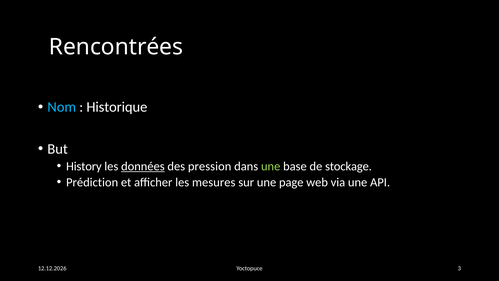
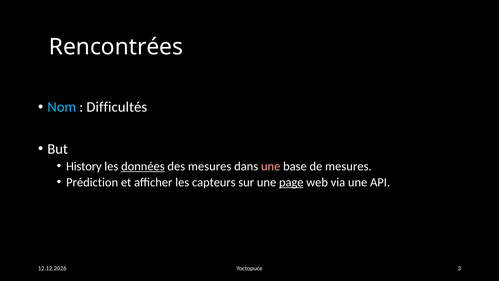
Historique: Historique -> Difficultés (117, 107)
des pression: pression -> mesures (210, 166)
une colour: light green -> pink (271, 166)
de stockage: stockage -> mesures (348, 166)
mesures: mesures -> capteurs (214, 182)
page underline: none -> present (291, 182)
